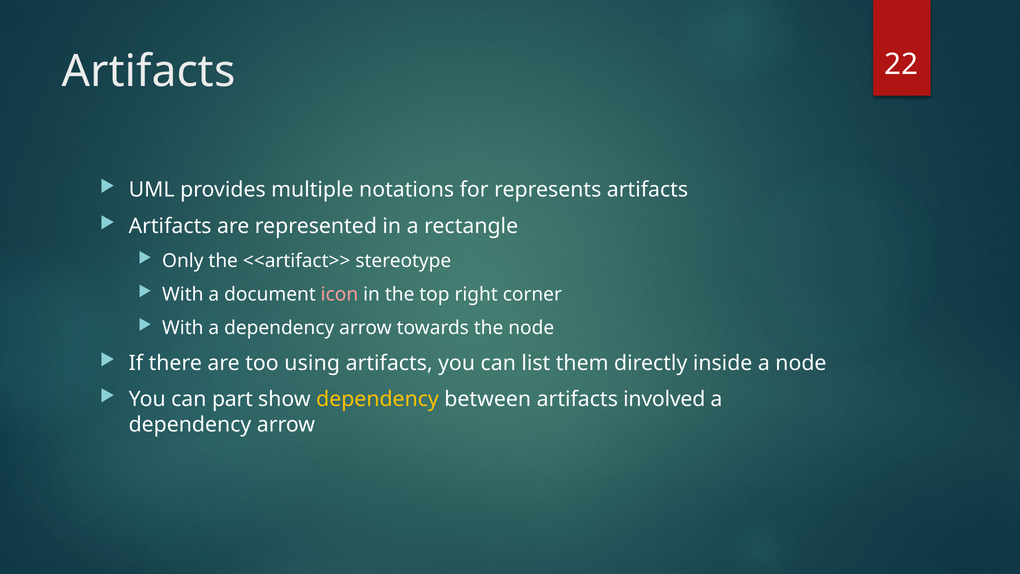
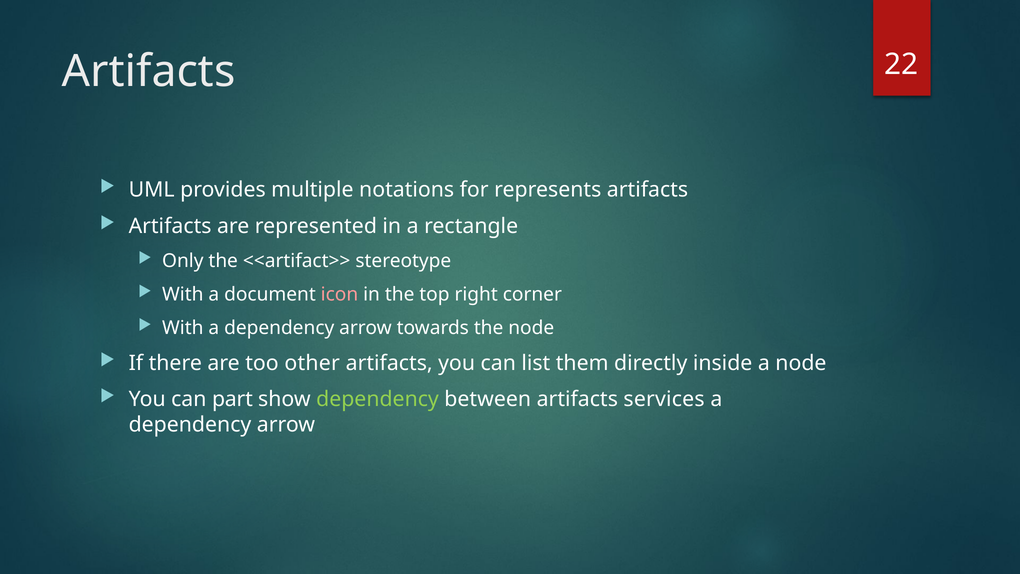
using: using -> other (312, 363)
dependency colour: yellow -> light green (378, 399)
involved: involved -> services (664, 399)
